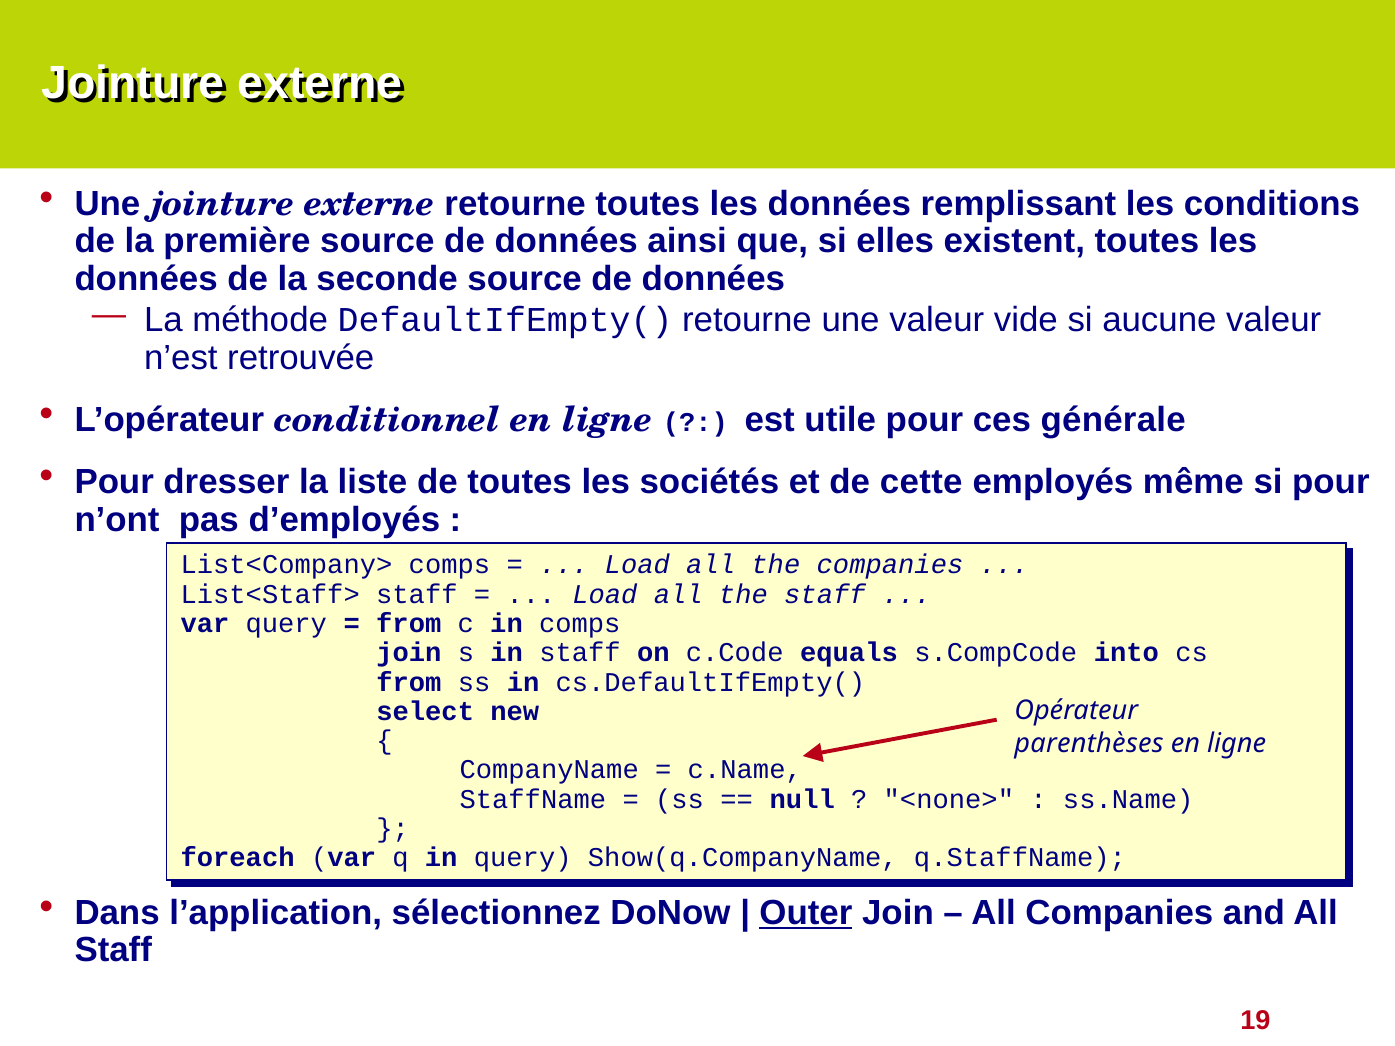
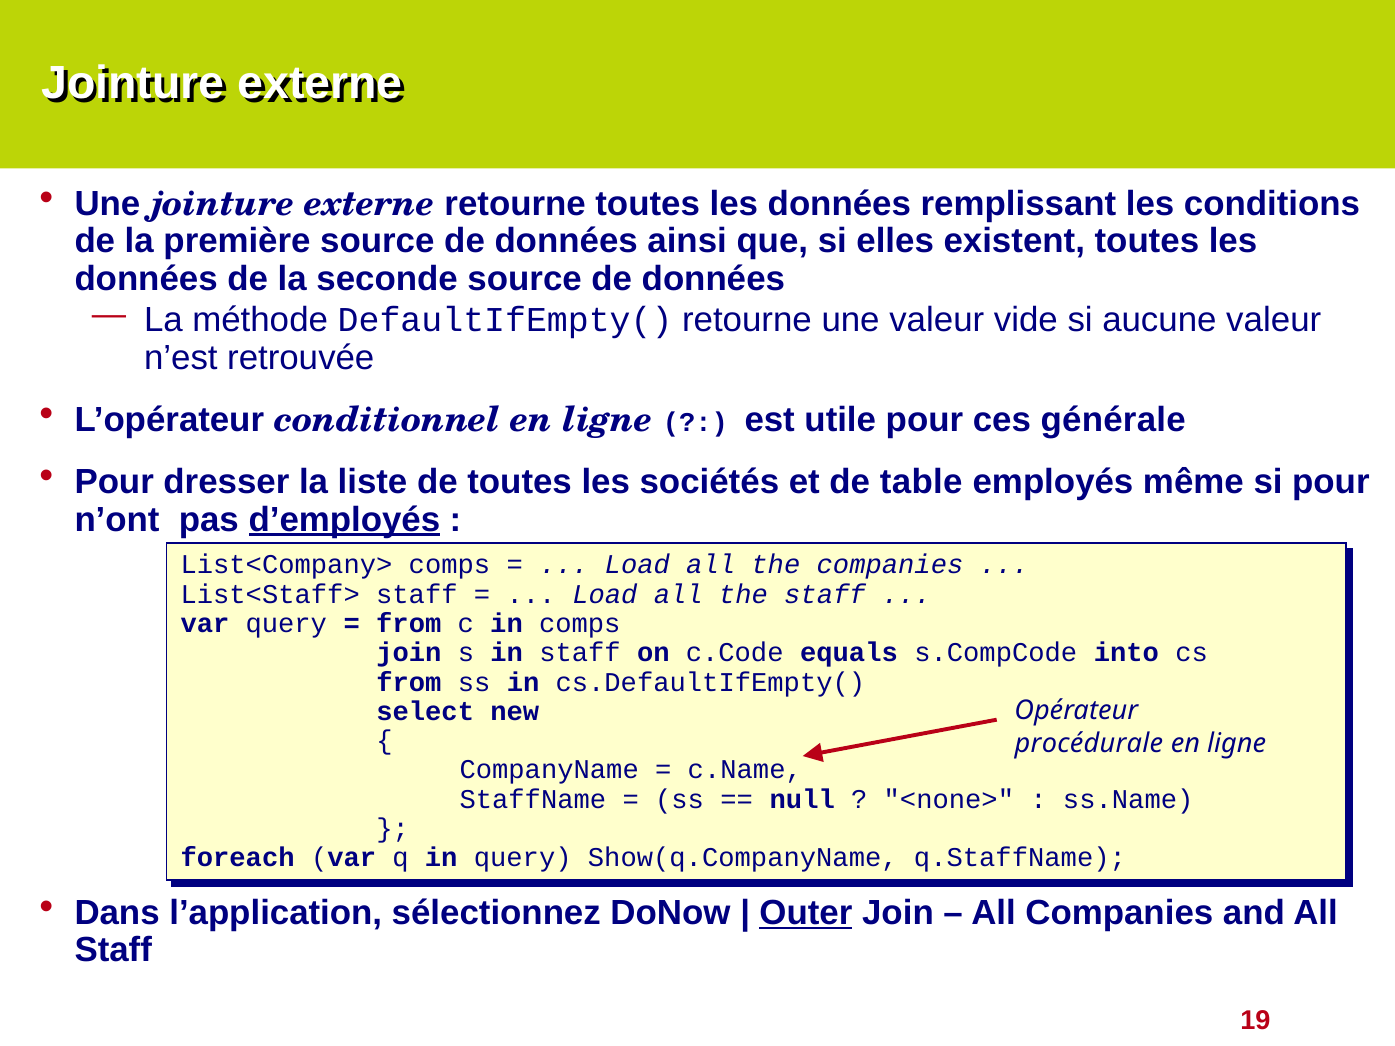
cette: cette -> table (921, 482)
d’employés underline: none -> present (344, 520)
parenthèses: parenthèses -> procédurale (1089, 744)
